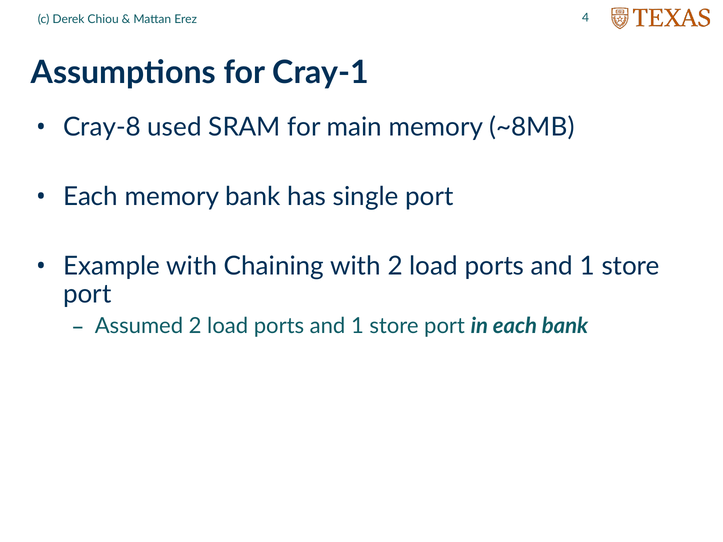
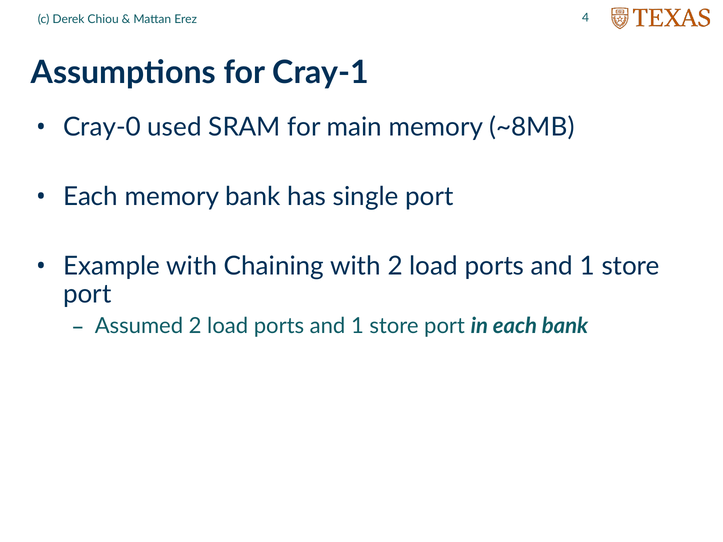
Cray-8: Cray-8 -> Cray-0 (102, 127)
